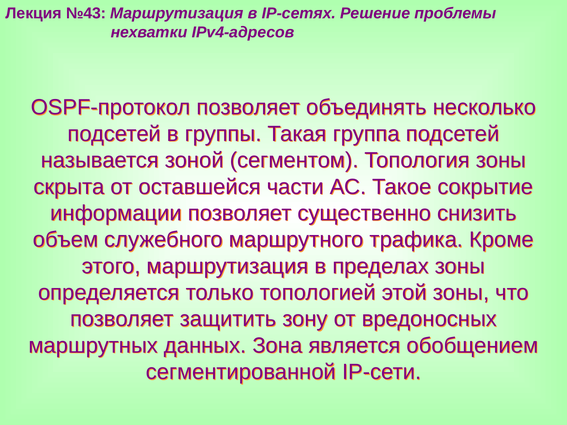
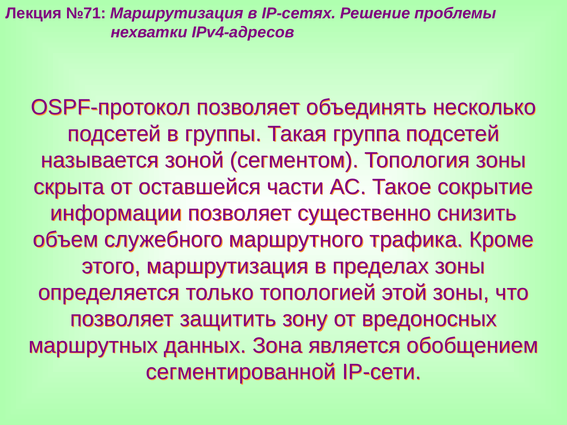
№43: №43 -> №71 (86, 13)
